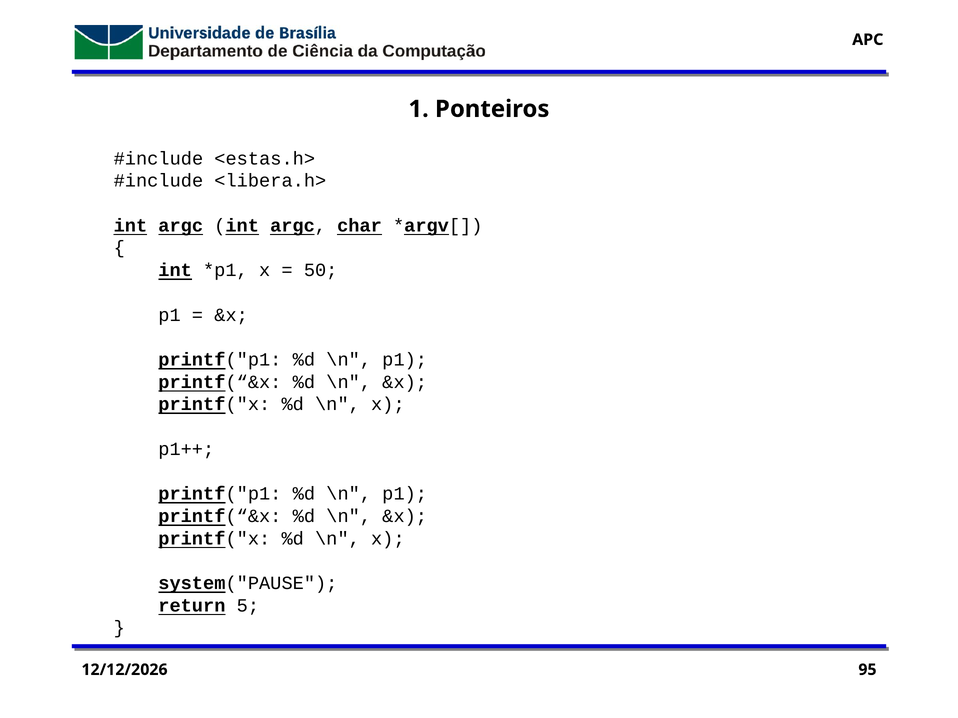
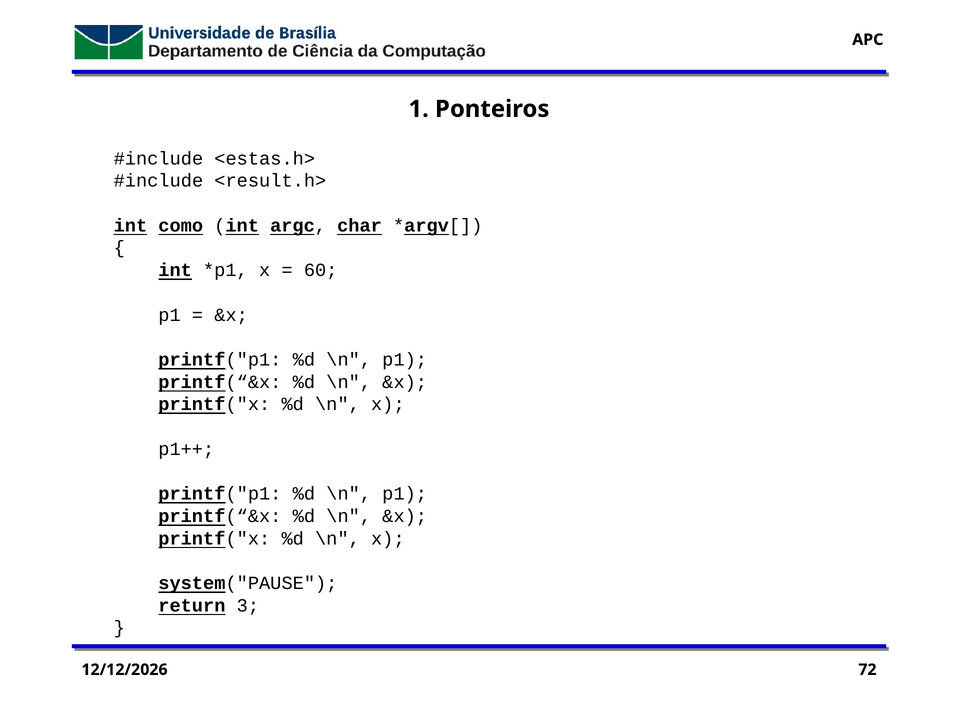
<libera.h>: <libera.h> -> <result.h> (270, 181)
argc: argc -> como (181, 226)
50: 50 -> 60 (321, 270)
5: 5 -> 3 (248, 606)
95: 95 -> 72 (867, 670)
